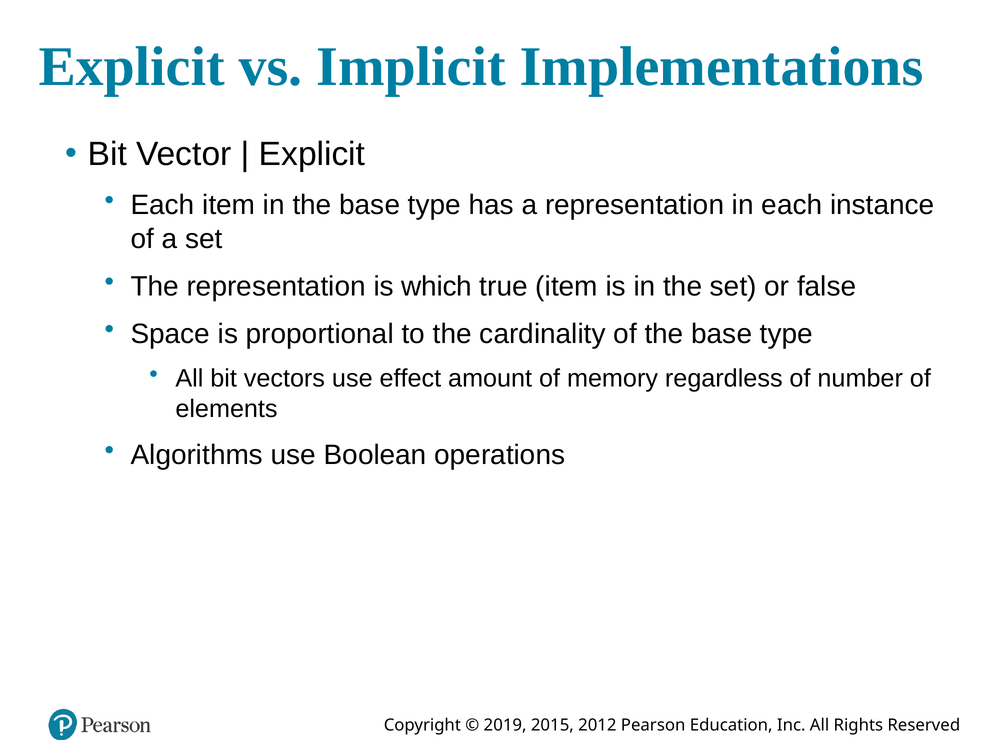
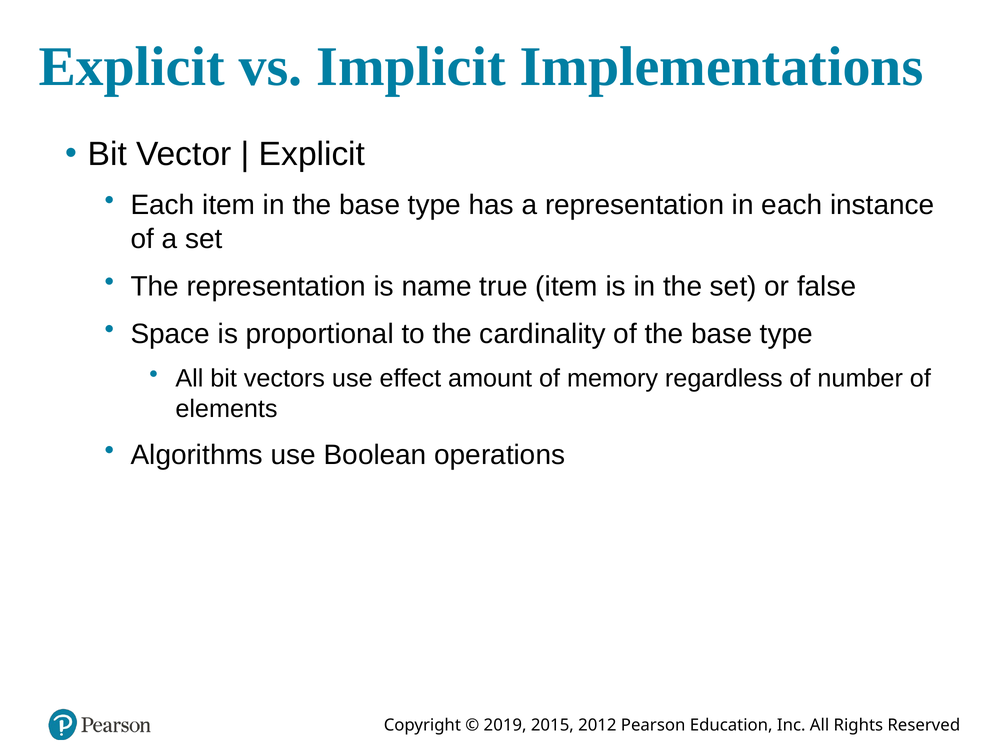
which: which -> name (437, 286)
